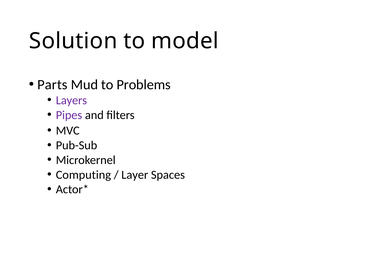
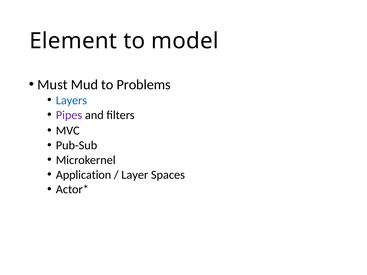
Solution: Solution -> Element (73, 41)
Parts: Parts -> Must (53, 85)
Layers colour: purple -> blue (71, 100)
Computing: Computing -> Application (84, 175)
